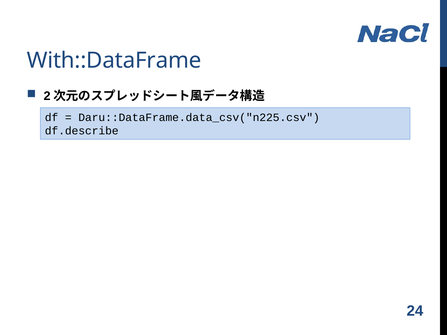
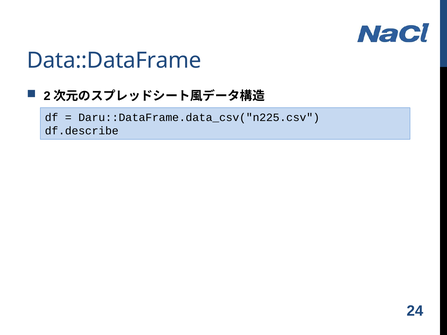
With::DataFrame: With::DataFrame -> Data::DataFrame (114, 60)
